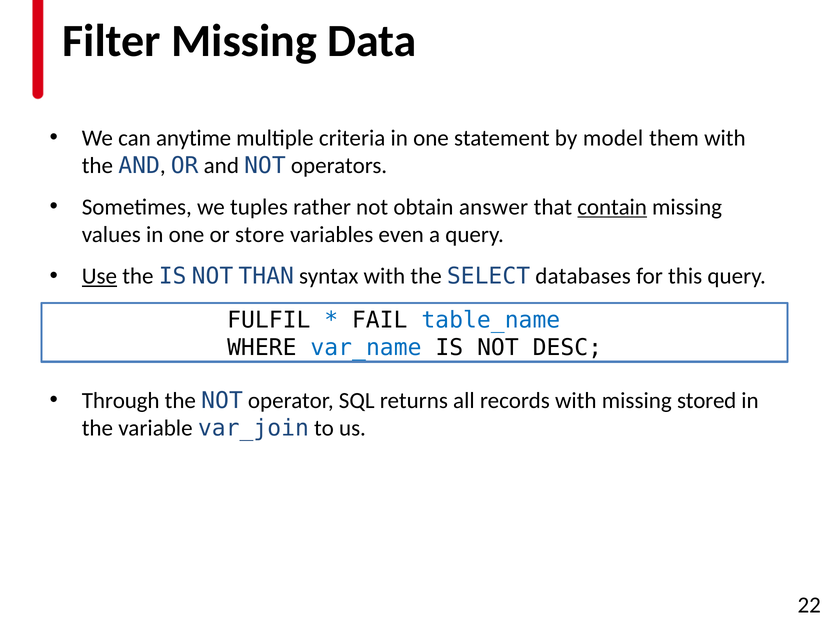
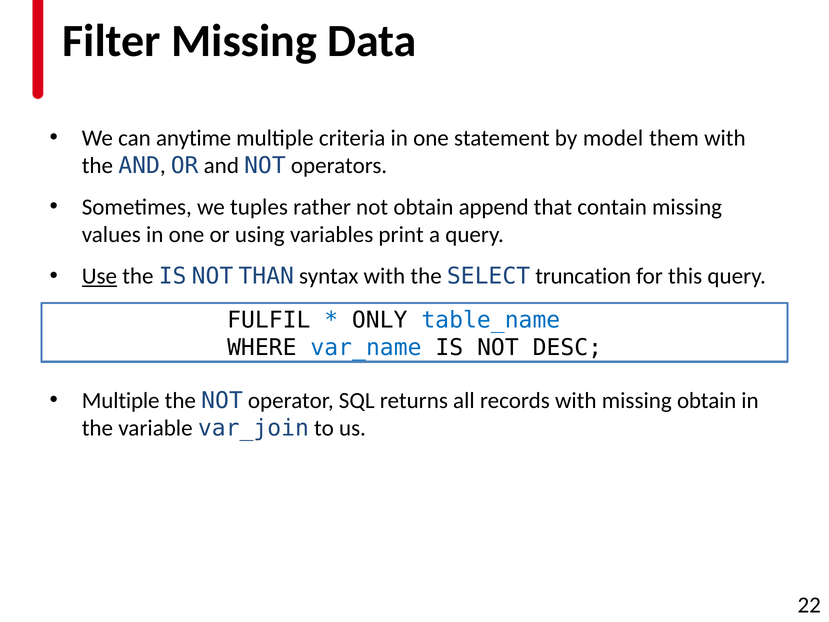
answer: answer -> append (494, 207)
contain underline: present -> none (612, 207)
store: store -> using (260, 235)
even: even -> print (401, 235)
databases: databases -> truncation (583, 276)
FAIL: FAIL -> ONLY (380, 320)
Through: Through -> Multiple (121, 400)
missing stored: stored -> obtain (707, 400)
